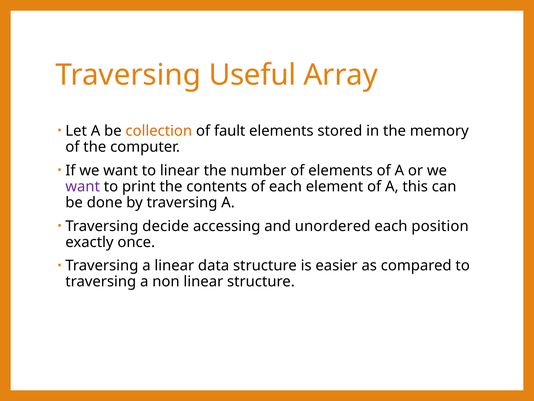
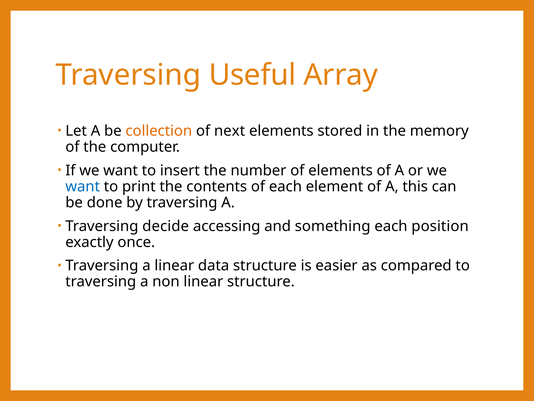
fault: fault -> next (230, 131)
to linear: linear -> insert (180, 170)
want colour: purple -> blue (83, 186)
unordered: unordered -> something (333, 226)
